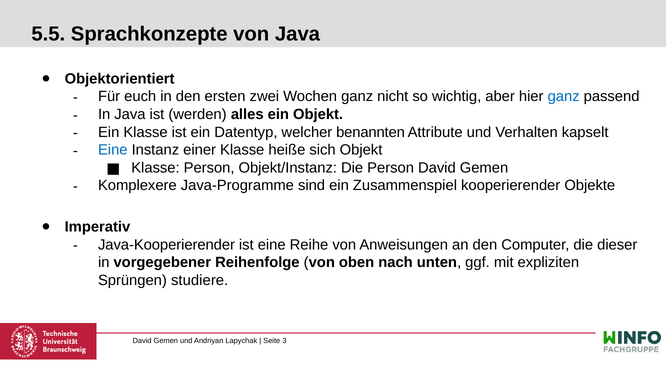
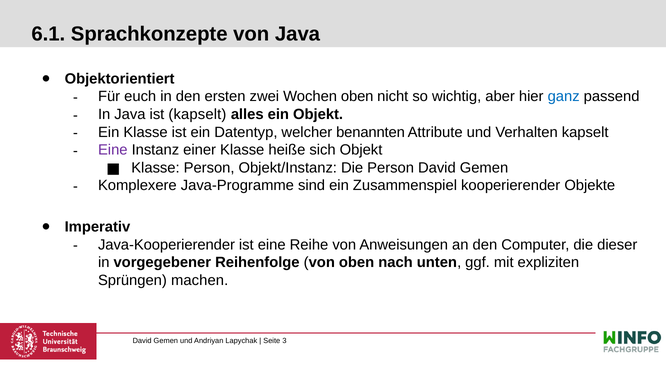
5.5: 5.5 -> 6.1 (48, 34)
Wochen ganz: ganz -> oben (357, 96)
ist werden: werden -> kapselt (197, 114)
Eine colour: blue -> purple (113, 150)
studiere: studiere -> machen (200, 280)
